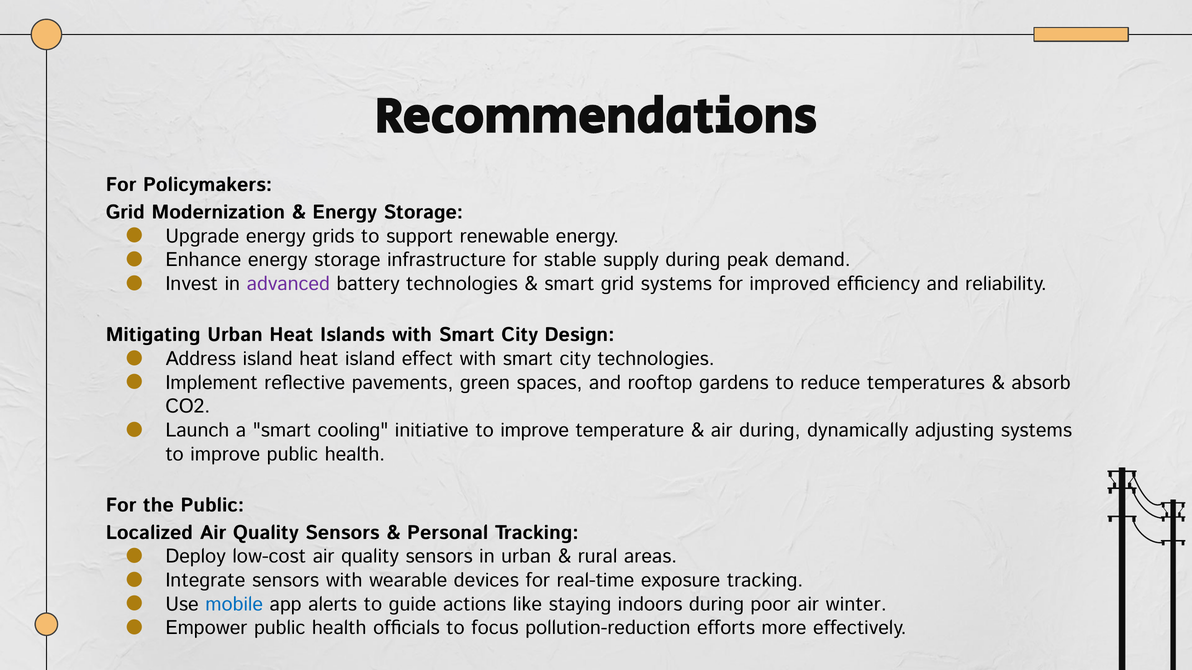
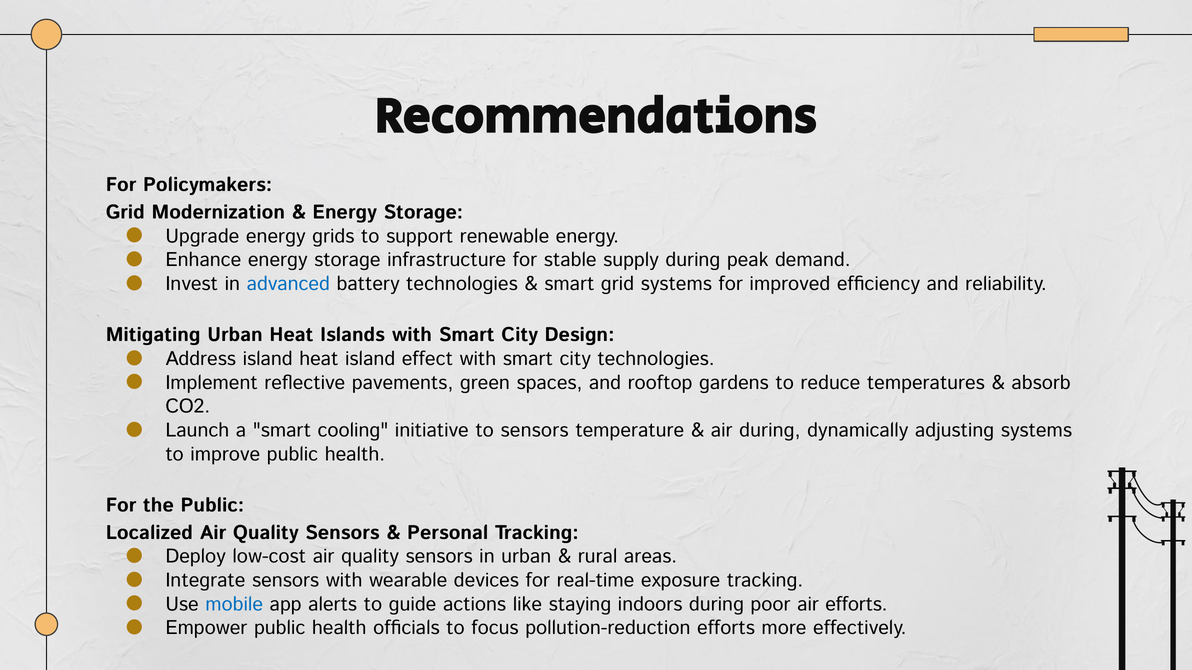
advanced colour: purple -> blue (288, 284)
initiative to improve: improve -> sensors (535, 431)
air winter: winter -> efforts (856, 605)
